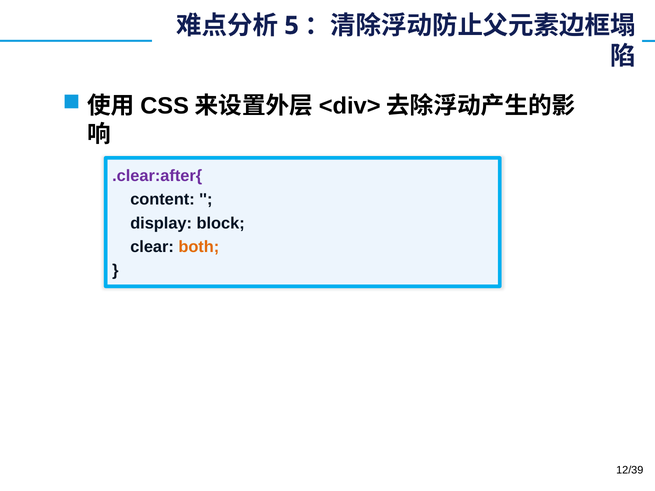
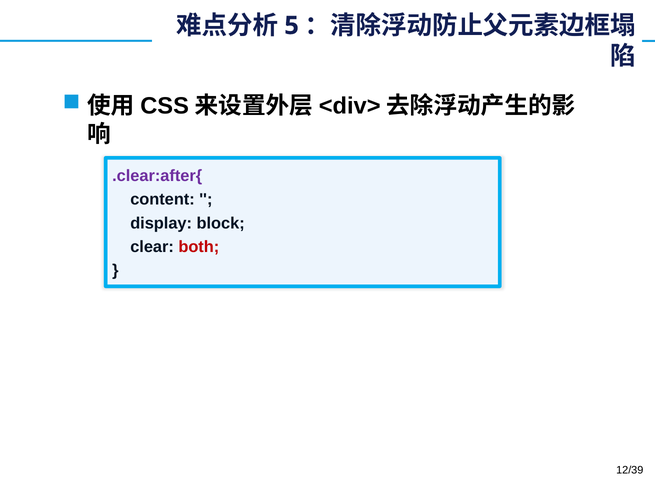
both colour: orange -> red (199, 247)
